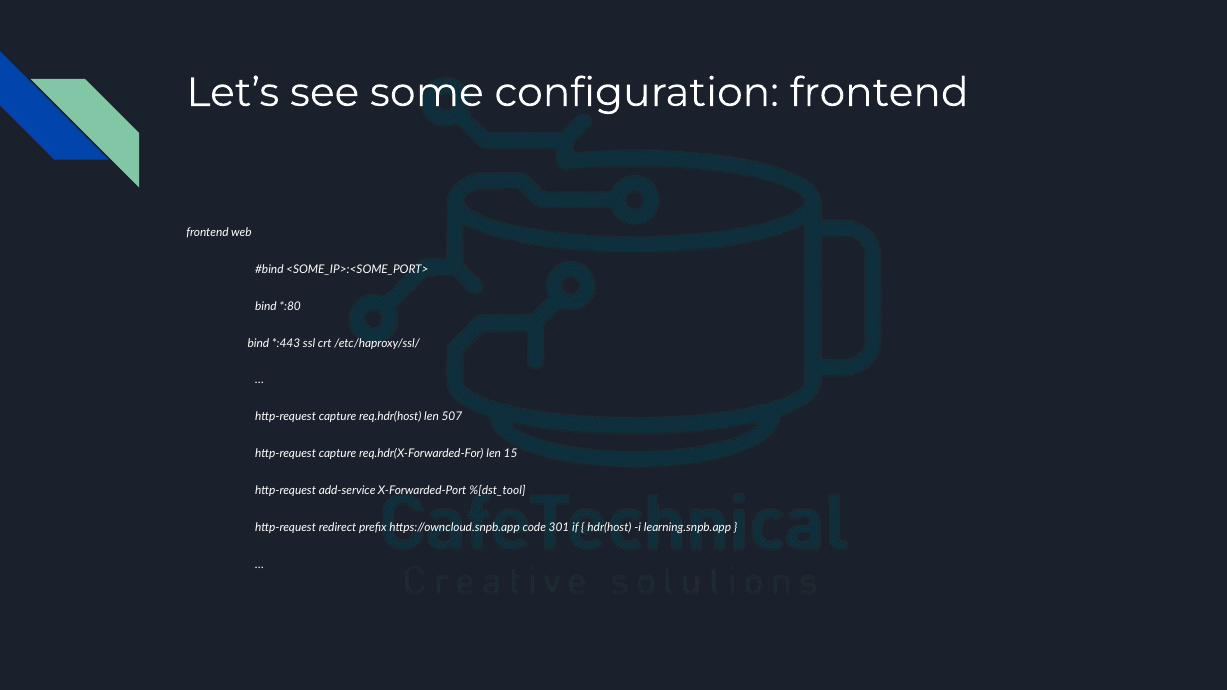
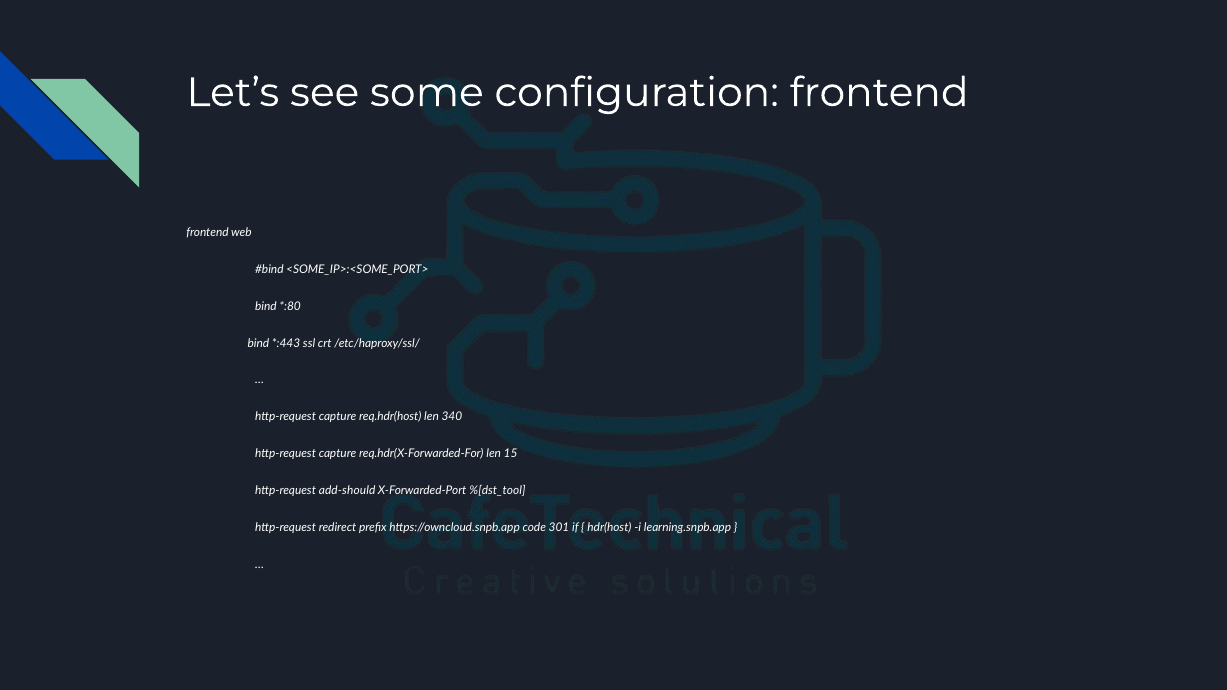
507: 507 -> 340 (452, 417)
add-service: add-service -> add-should (347, 491)
